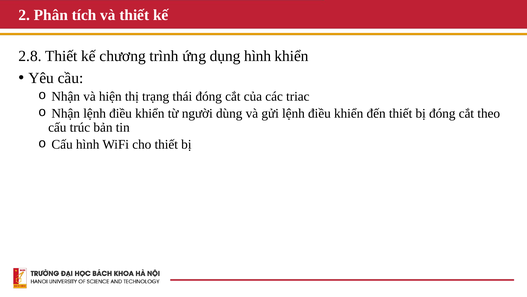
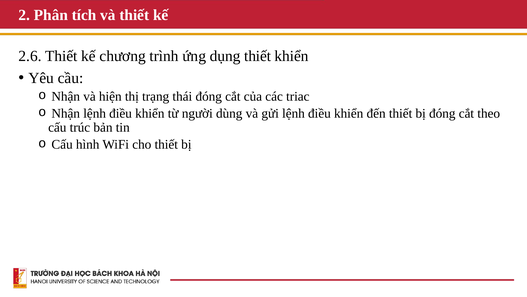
2.8: 2.8 -> 2.6 (30, 56)
dụng hình: hình -> thiết (258, 56)
